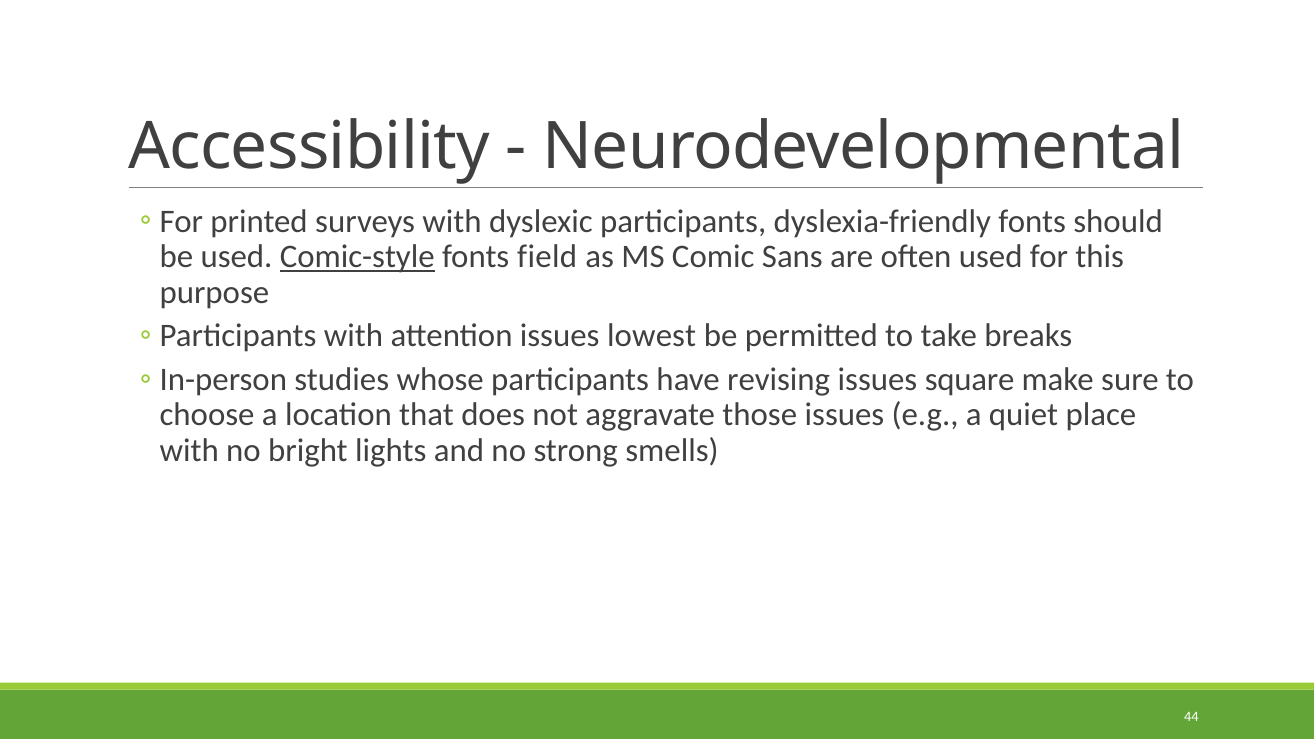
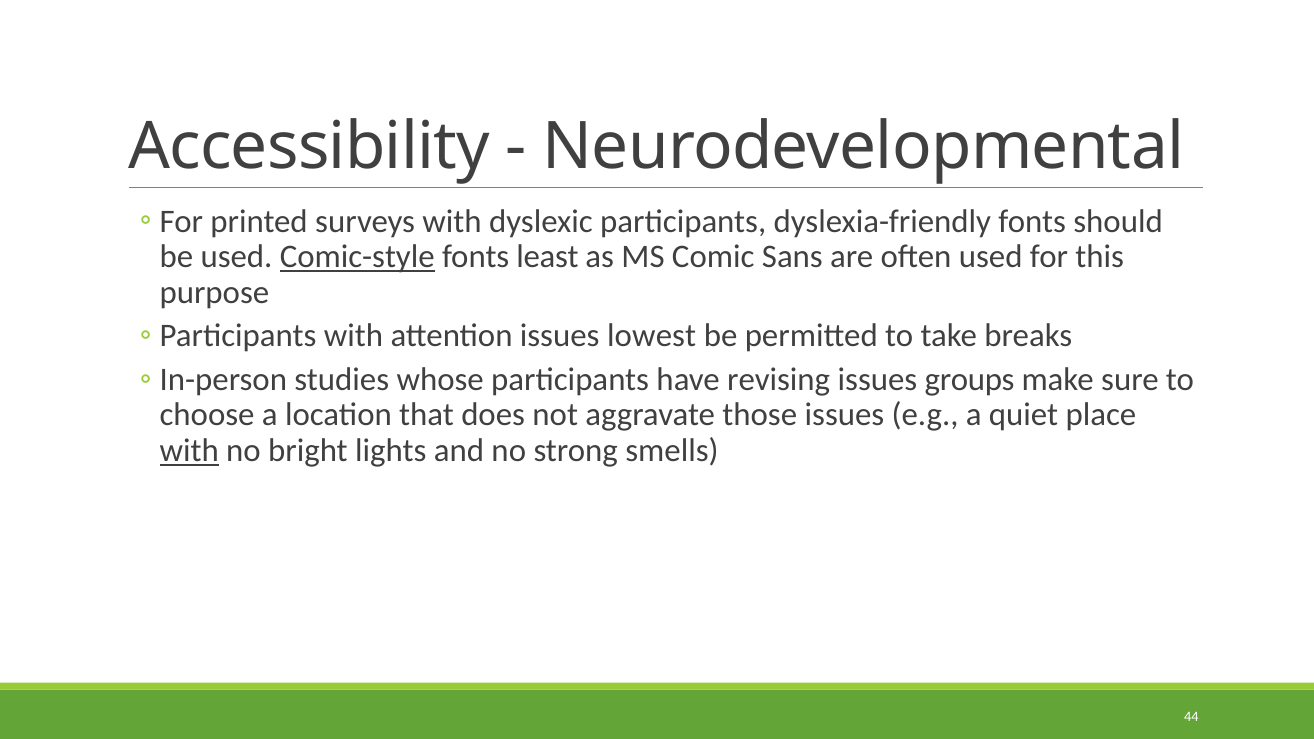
field: field -> least (548, 257)
square: square -> groups (970, 380)
with underline: none -> present (189, 451)
